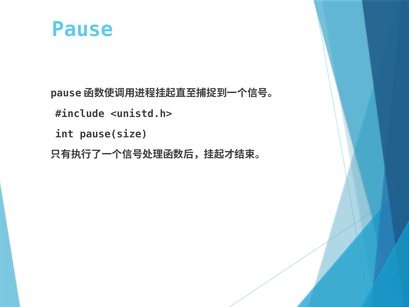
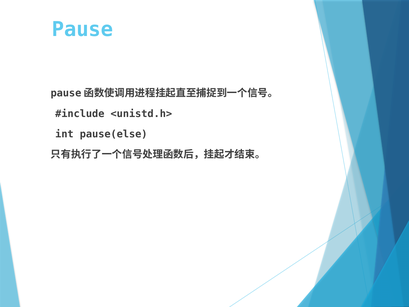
pause(size: pause(size -> pause(else (114, 134)
